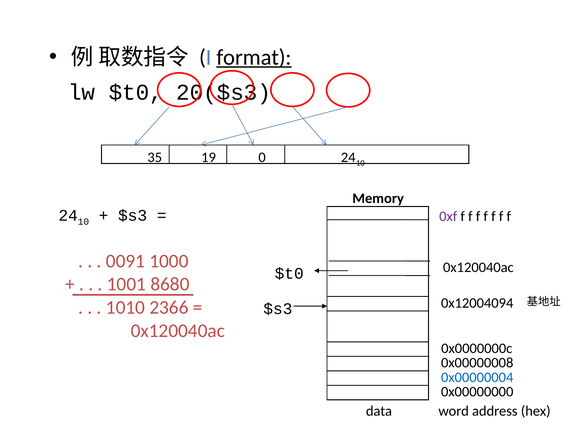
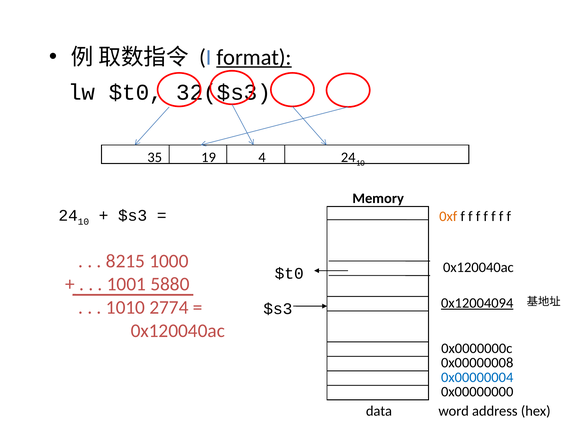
20($s3: 20($s3 -> 32($s3 (224, 92)
0: 0 -> 4 (262, 158)
0xf colour: purple -> orange (448, 217)
0091: 0091 -> 8215 (125, 261)
8680: 8680 -> 5880 (170, 284)
2366: 2366 -> 2774 (169, 307)
0x12004094 underline: none -> present (477, 303)
